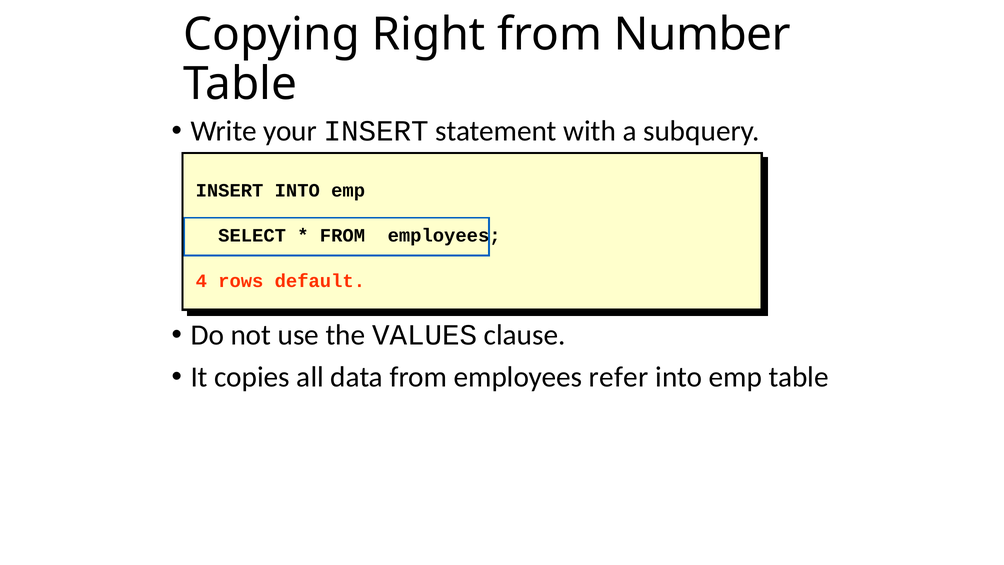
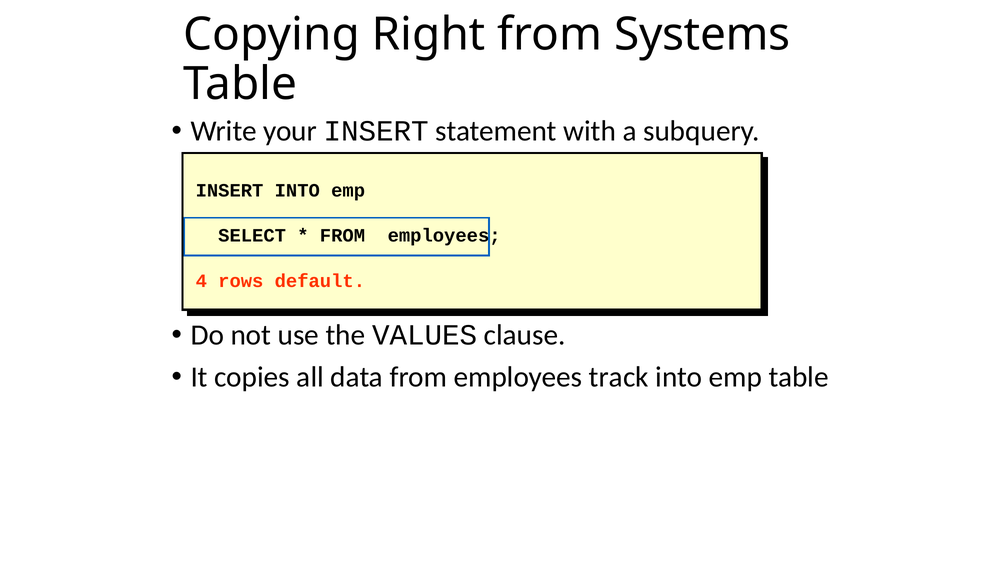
Number: Number -> Systems (702, 34)
refer: refer -> track (619, 377)
